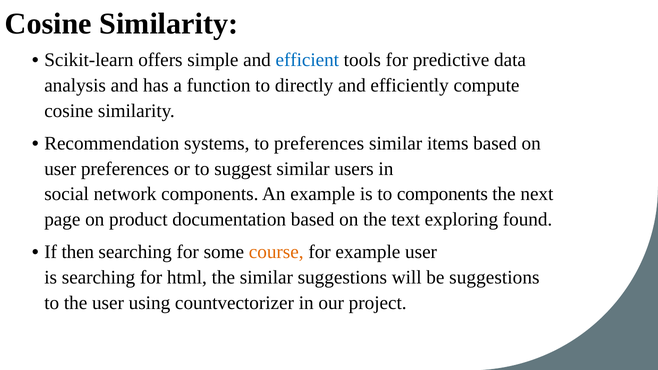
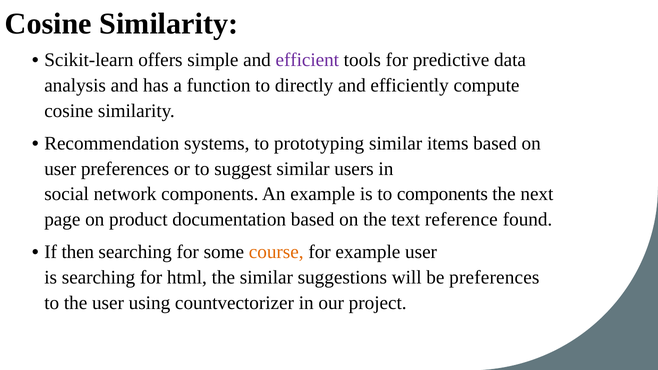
efficient colour: blue -> purple (307, 60)
to preferences: preferences -> prototyping (319, 143)
exploring: exploring -> reference (461, 220)
be suggestions: suggestions -> preferences (494, 277)
